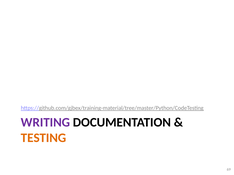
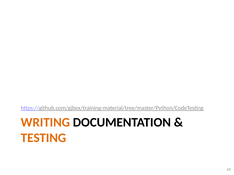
WRITING colour: purple -> orange (45, 123)
